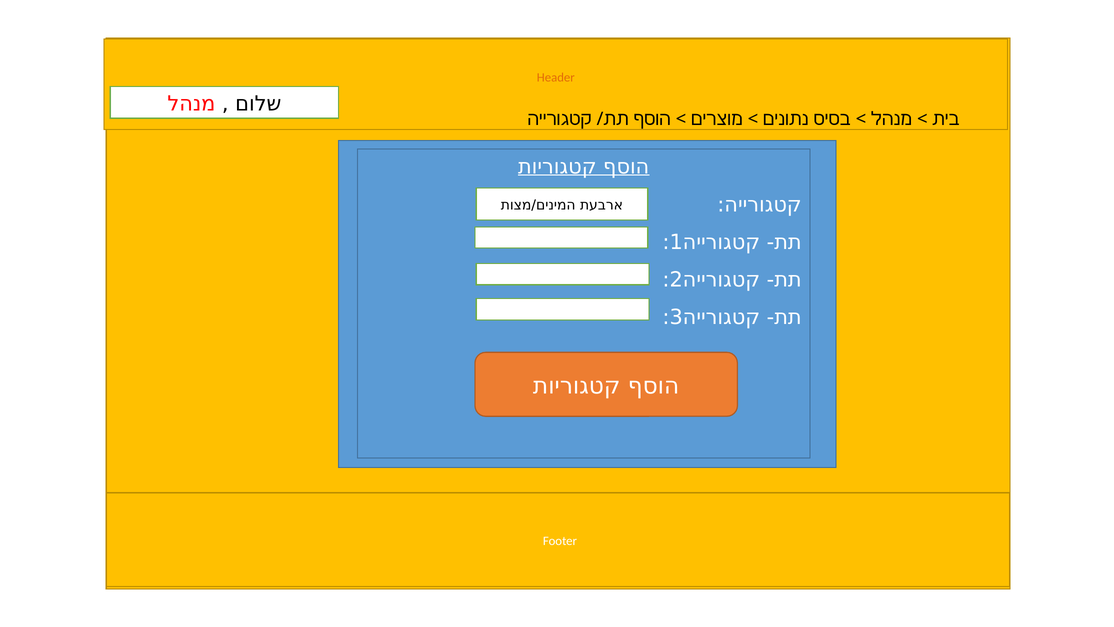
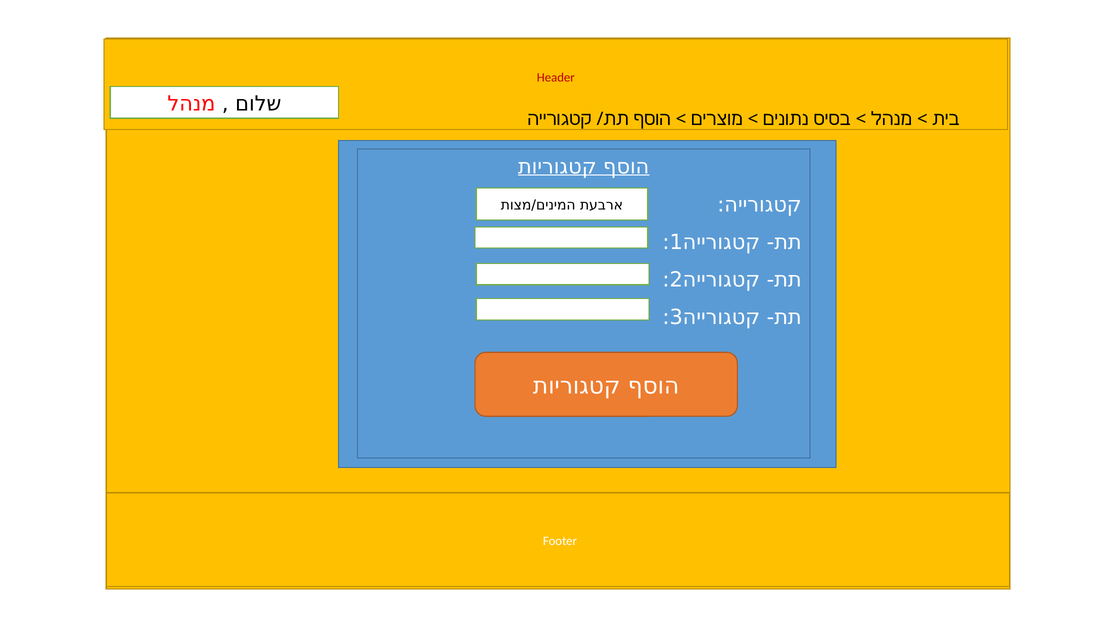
Header colour: orange -> red (556, 77)
